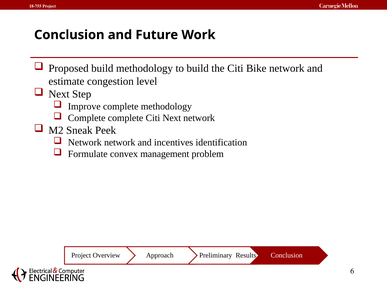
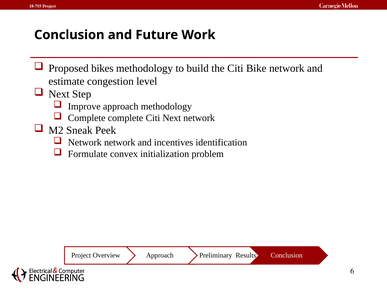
Proposed build: build -> bikes (102, 68)
Improve complete: complete -> approach (121, 106)
management: management -> initialization (165, 154)
